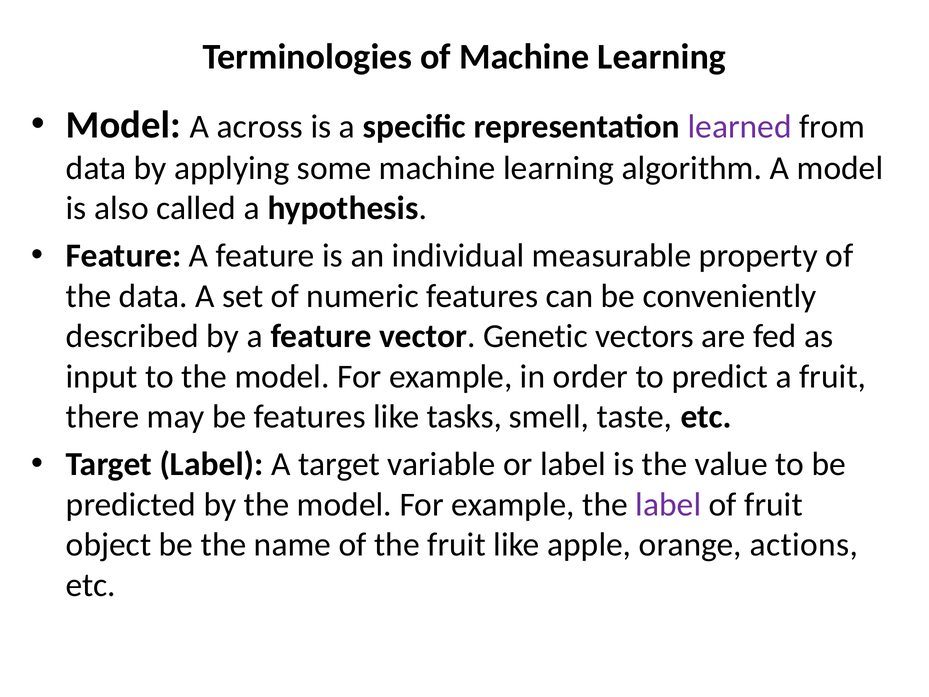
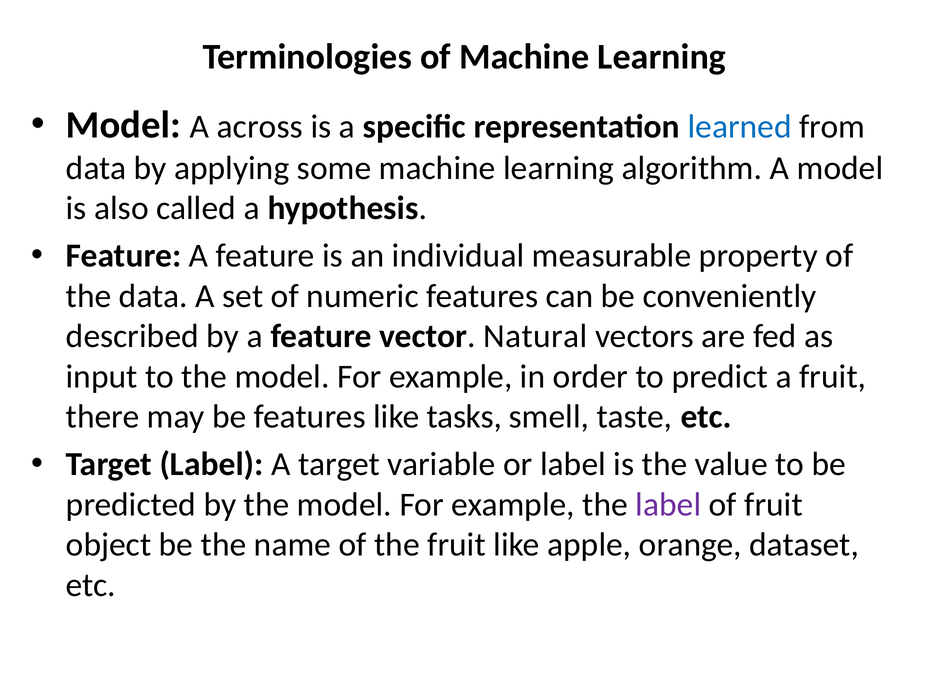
learned colour: purple -> blue (740, 127)
Genetic: Genetic -> Natural (535, 336)
actions: actions -> dataset (804, 545)
